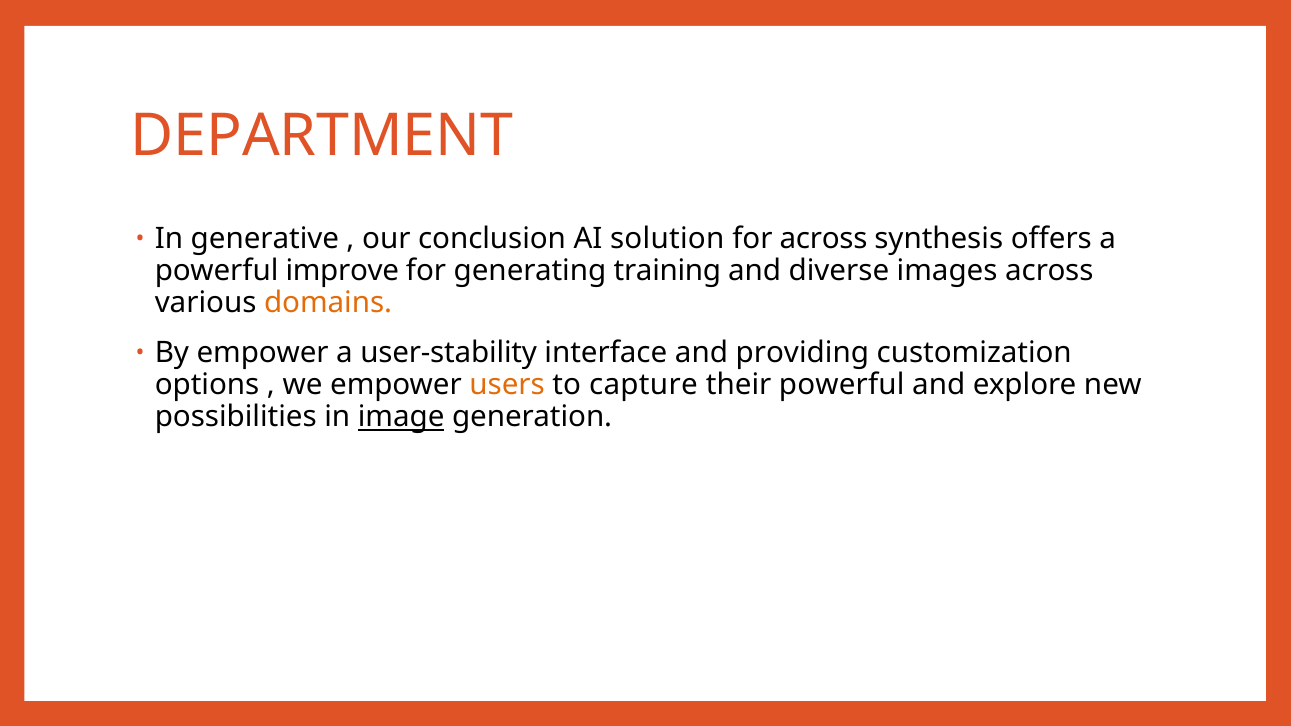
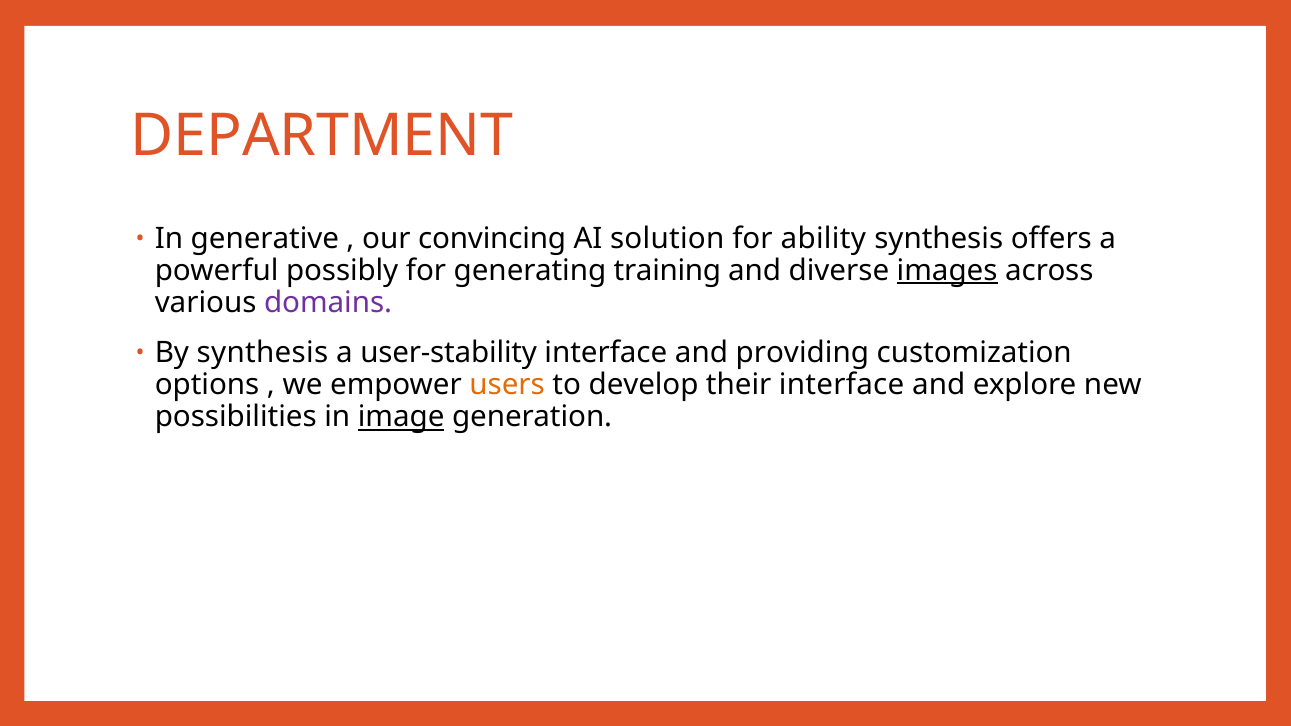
conclusion: conclusion -> convincing (492, 238)
for across: across -> ability (823, 238)
improve: improve -> possibly (342, 270)
images underline: none -> present (947, 270)
domains colour: orange -> purple (328, 302)
By empower: empower -> synthesis (262, 353)
capture: capture -> develop (644, 385)
their powerful: powerful -> interface (842, 385)
